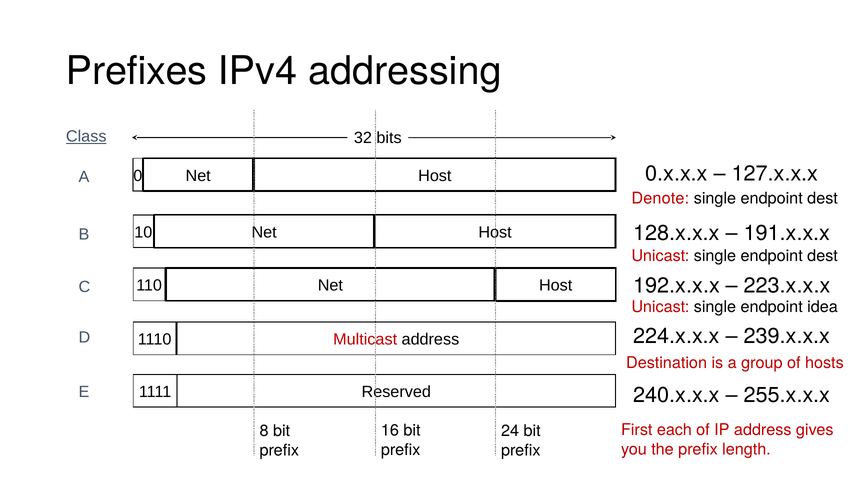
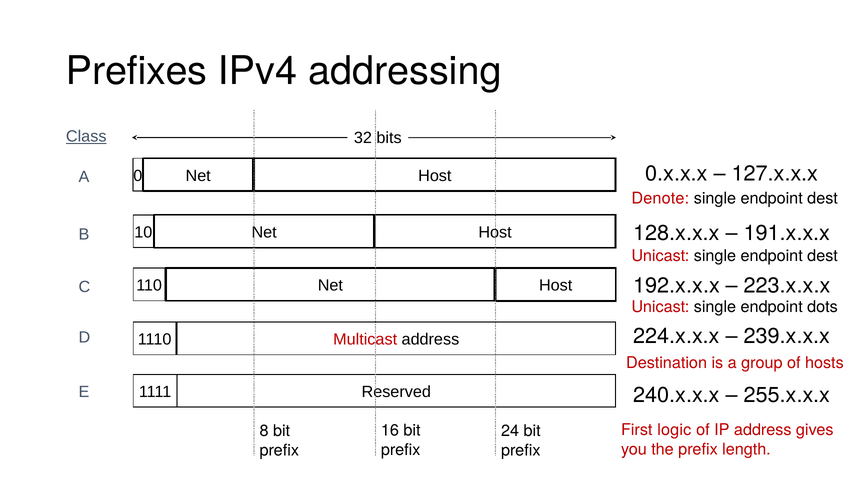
idea: idea -> dots (823, 307)
each: each -> logic (674, 431)
